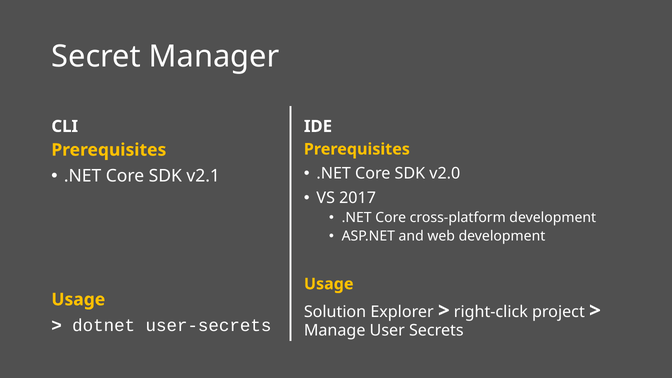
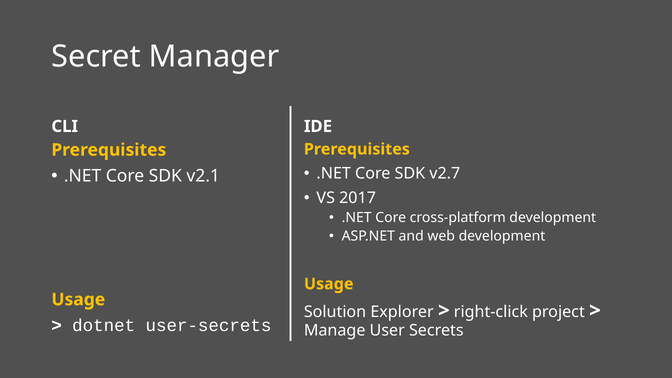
v2.0: v2.0 -> v2.7 (445, 174)
